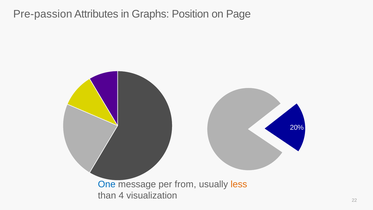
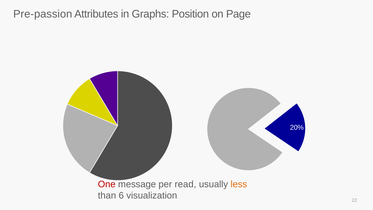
One colour: blue -> red (107, 184)
from: from -> read (185, 184)
4: 4 -> 6 (121, 195)
